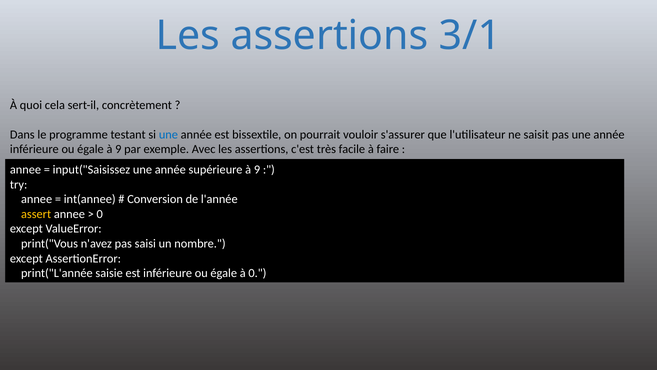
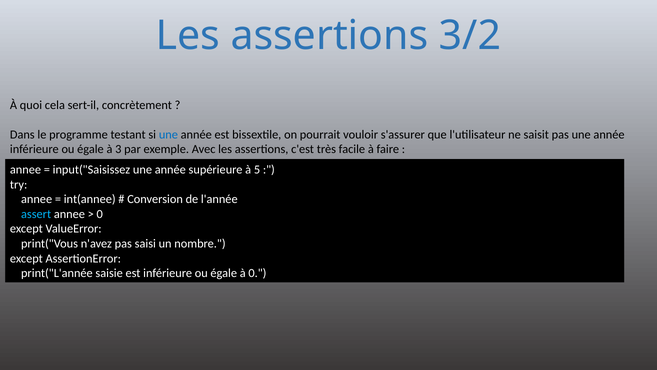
3/1: 3/1 -> 3/2 (470, 35)
égale à 9: 9 -> 3 (118, 149)
supérieure à 9: 9 -> 5 (257, 170)
assert colour: yellow -> light blue (36, 214)
